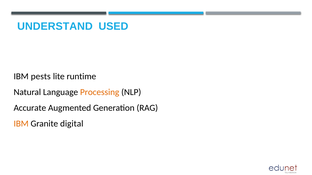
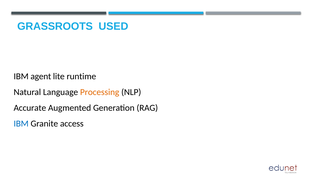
UNDERSTAND: UNDERSTAND -> GRASSROOTS (55, 26)
pests: pests -> agent (41, 77)
IBM colour: orange -> blue (21, 124)
digital: digital -> access (72, 124)
